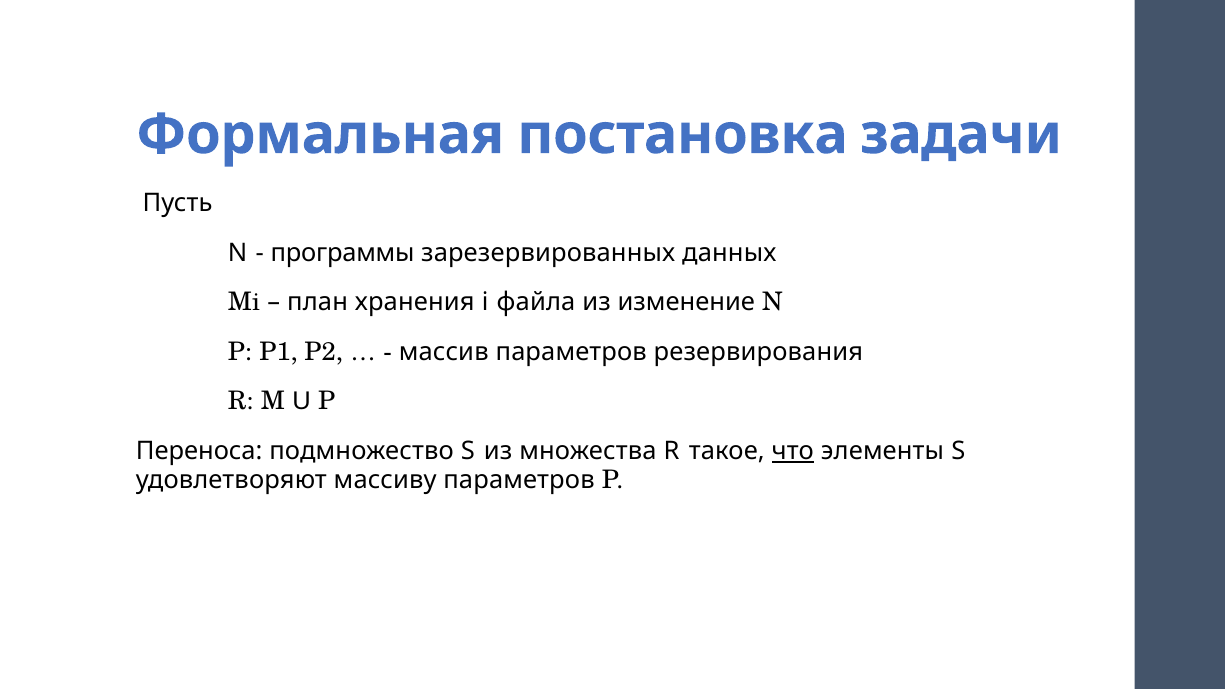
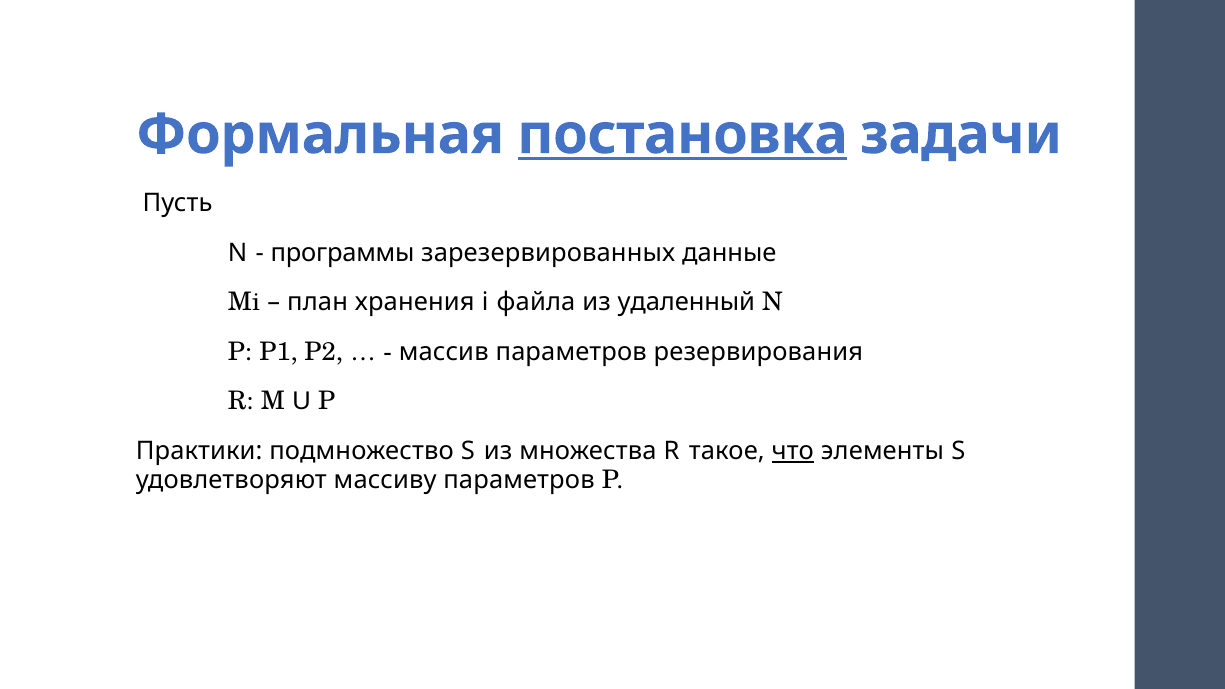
постановка underline: none -> present (682, 135)
данных: данных -> данные (729, 253)
изменение: изменение -> удаленный (686, 302)
Переноса: Переноса -> Практики (199, 451)
